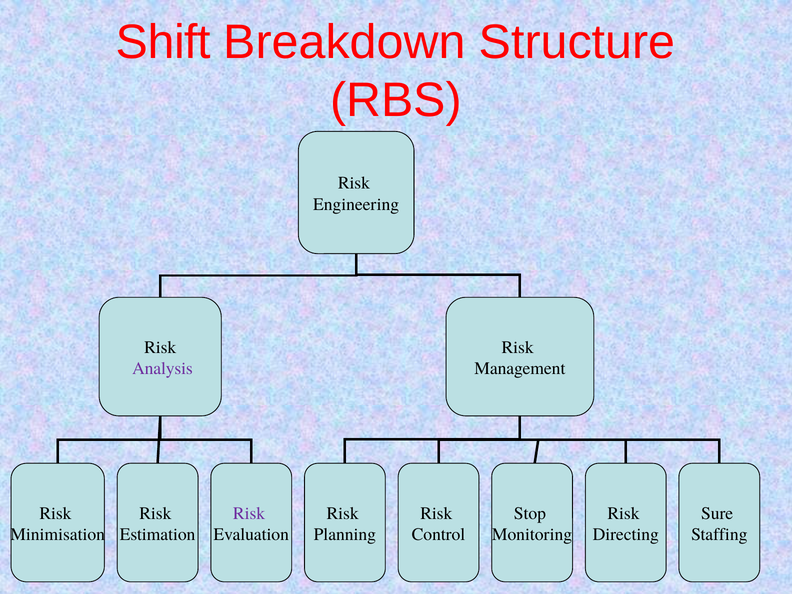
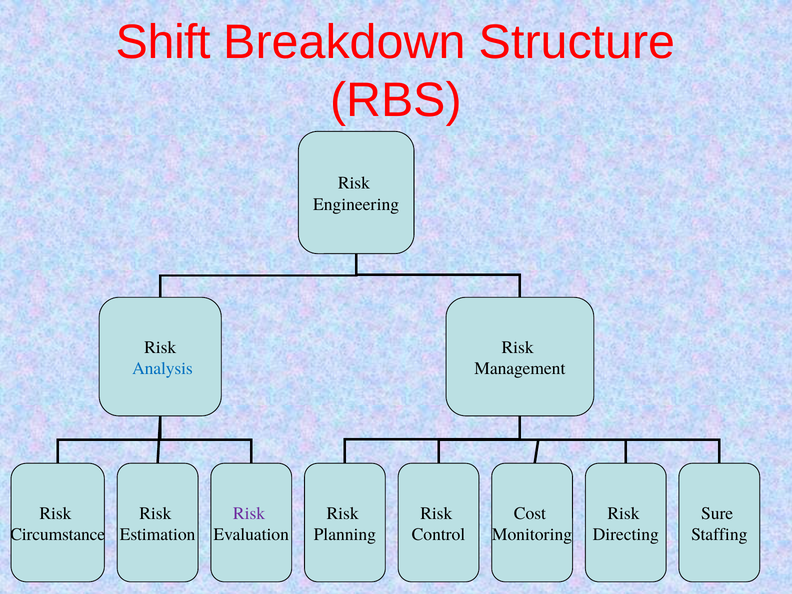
Analysis colour: purple -> blue (162, 368)
Stop: Stop -> Cost (530, 513)
Minimisation: Minimisation -> Circumstance (58, 534)
